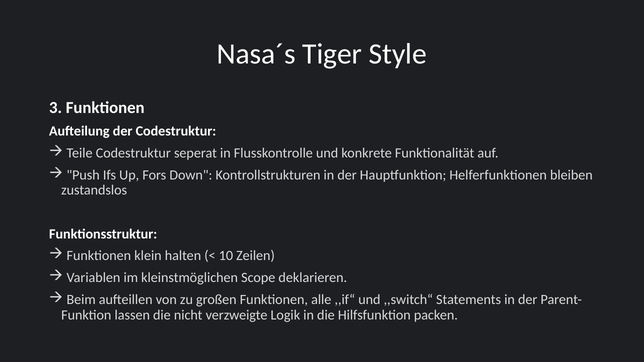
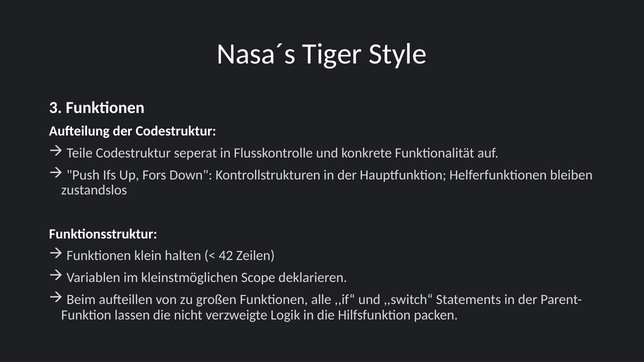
10: 10 -> 42 (226, 256)
